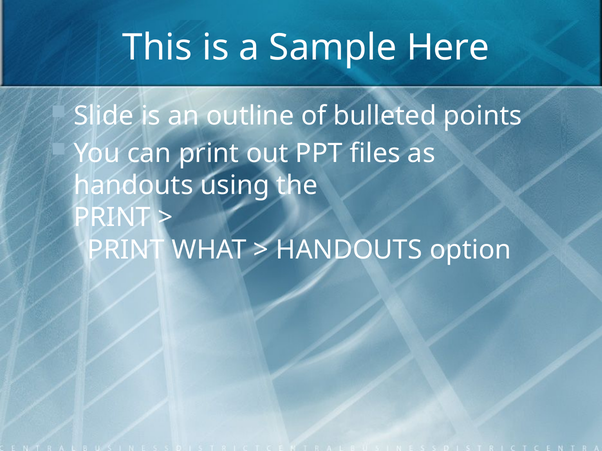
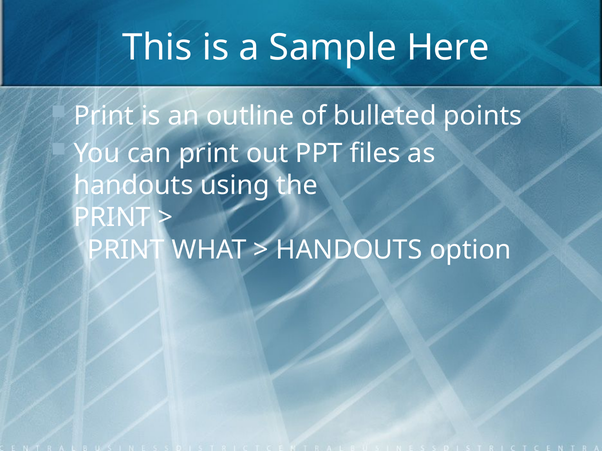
Slide: Slide -> Print (104, 116)
